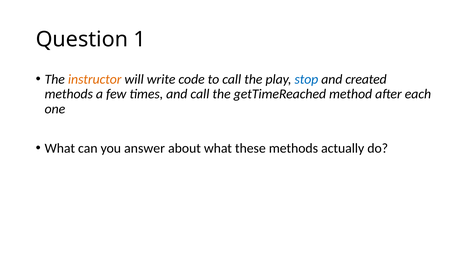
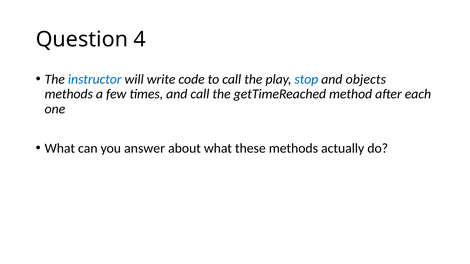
1: 1 -> 4 (140, 39)
instructor colour: orange -> blue (95, 79)
created: created -> objects (366, 79)
